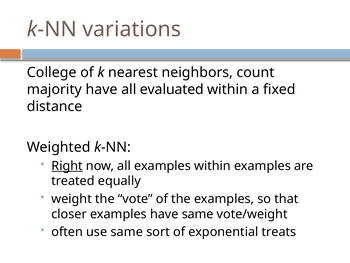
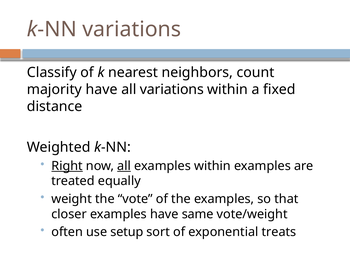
College: College -> Classify (52, 72)
all evaluated: evaluated -> variations (172, 89)
all underline: none -> present (124, 166)
use same: same -> setup (127, 232)
